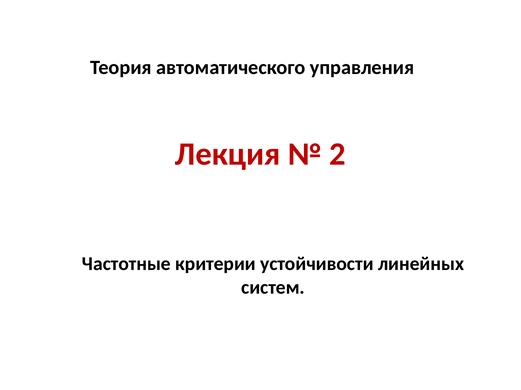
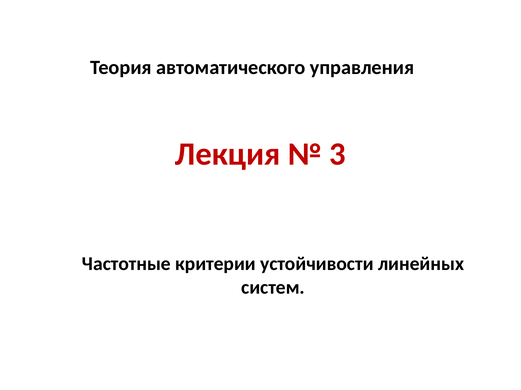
2: 2 -> 3 (337, 155)
